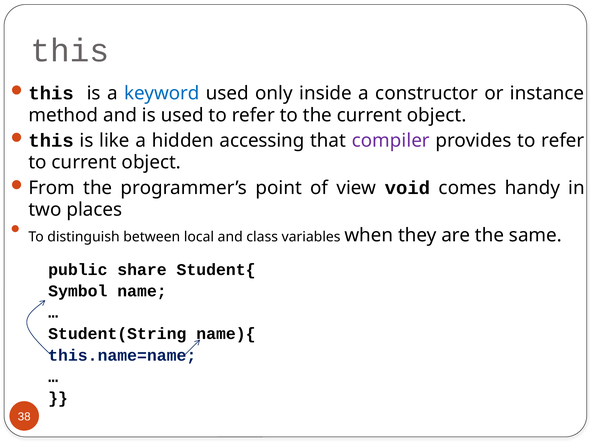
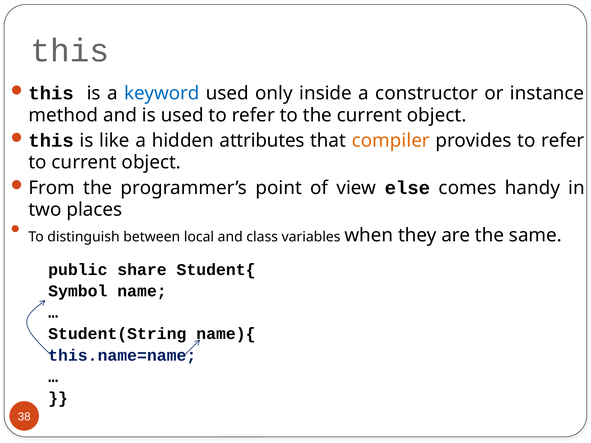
accessing: accessing -> attributes (262, 141)
compiler colour: purple -> orange (391, 141)
void: void -> else (408, 188)
